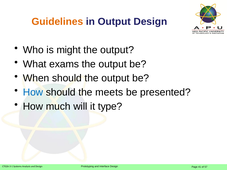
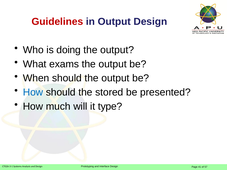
Guidelines colour: orange -> red (57, 22)
might: might -> doing (69, 50)
meets: meets -> stored (109, 92)
